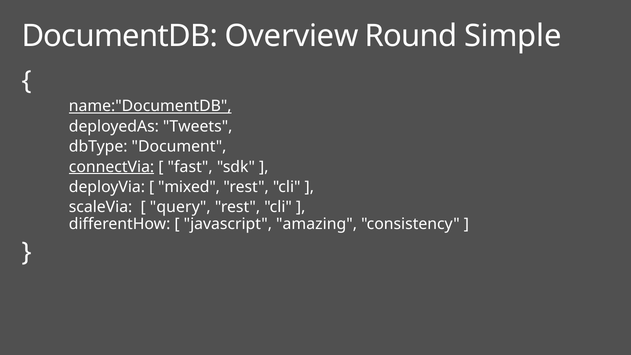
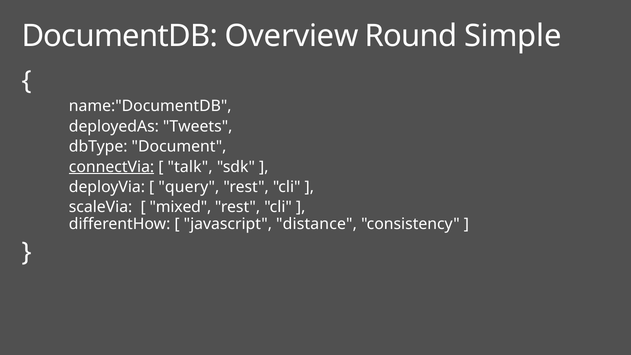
name:"DocumentDB underline: present -> none (150, 106)
fast: fast -> talk (190, 167)
mixed: mixed -> query (189, 187)
query: query -> mixed (180, 207)
amazing: amazing -> distance (316, 224)
